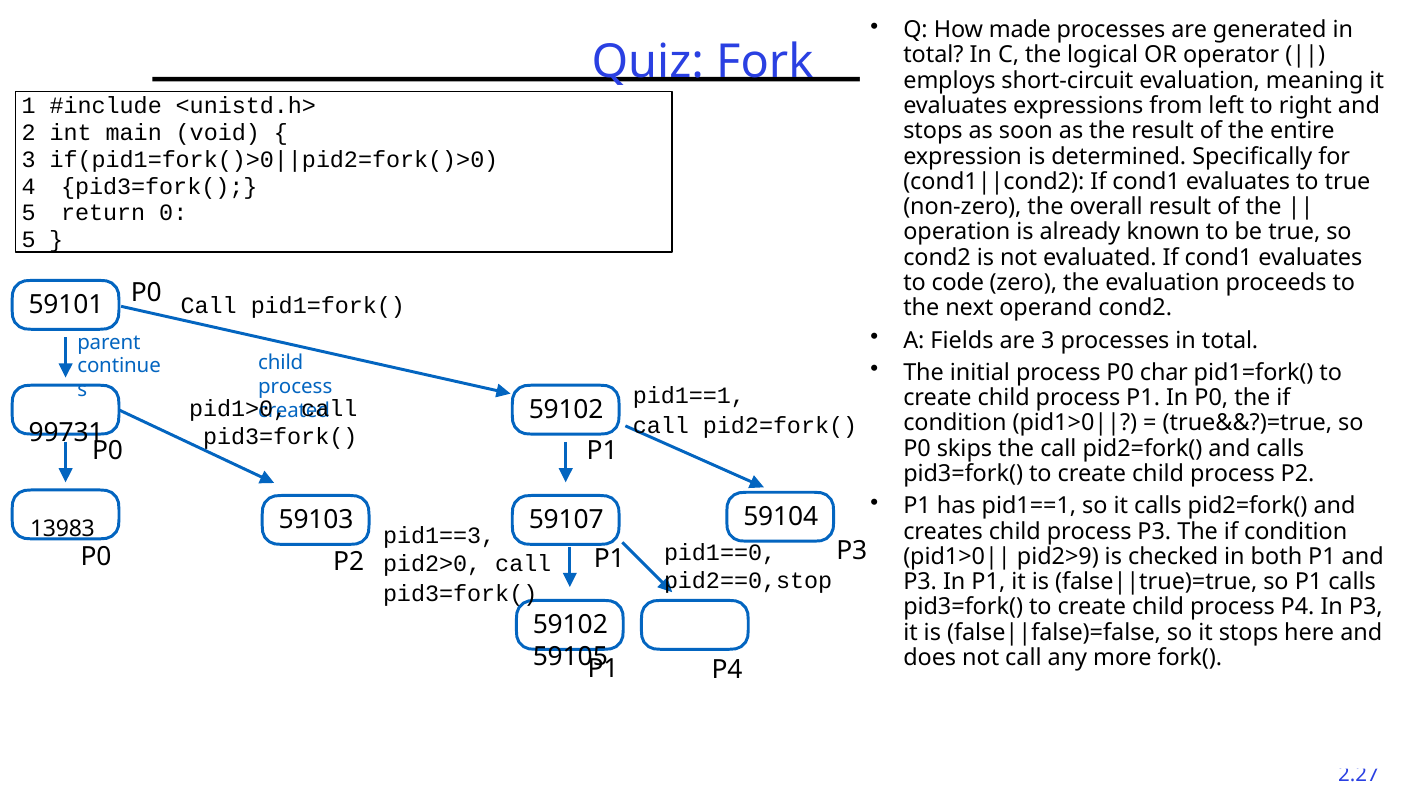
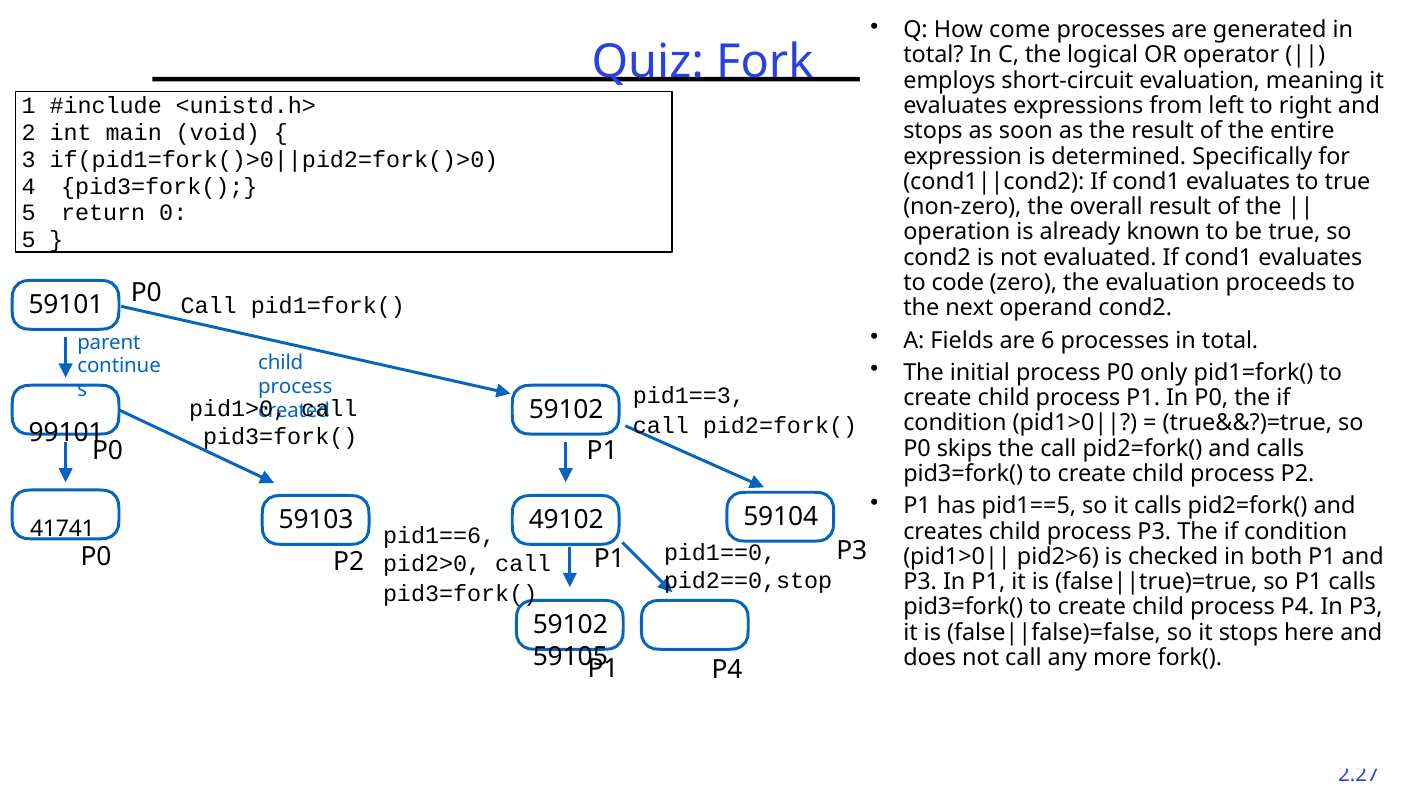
made: made -> come (1020, 30)
are 3: 3 -> 6 (1048, 341)
char: char -> only (1164, 373)
pid1==1: pid1==1 -> pid1==3 (689, 396)
99731: 99731 -> 99101 (66, 433)
has pid1==1: pid1==1 -> pid1==5 (1029, 506)
59107: 59107 -> 49102 (566, 520)
13983: 13983 -> 41741 (62, 529)
pid1==3: pid1==3 -> pid1==6 (439, 536)
pid2>9: pid2>9 -> pid2>6 (1058, 557)
